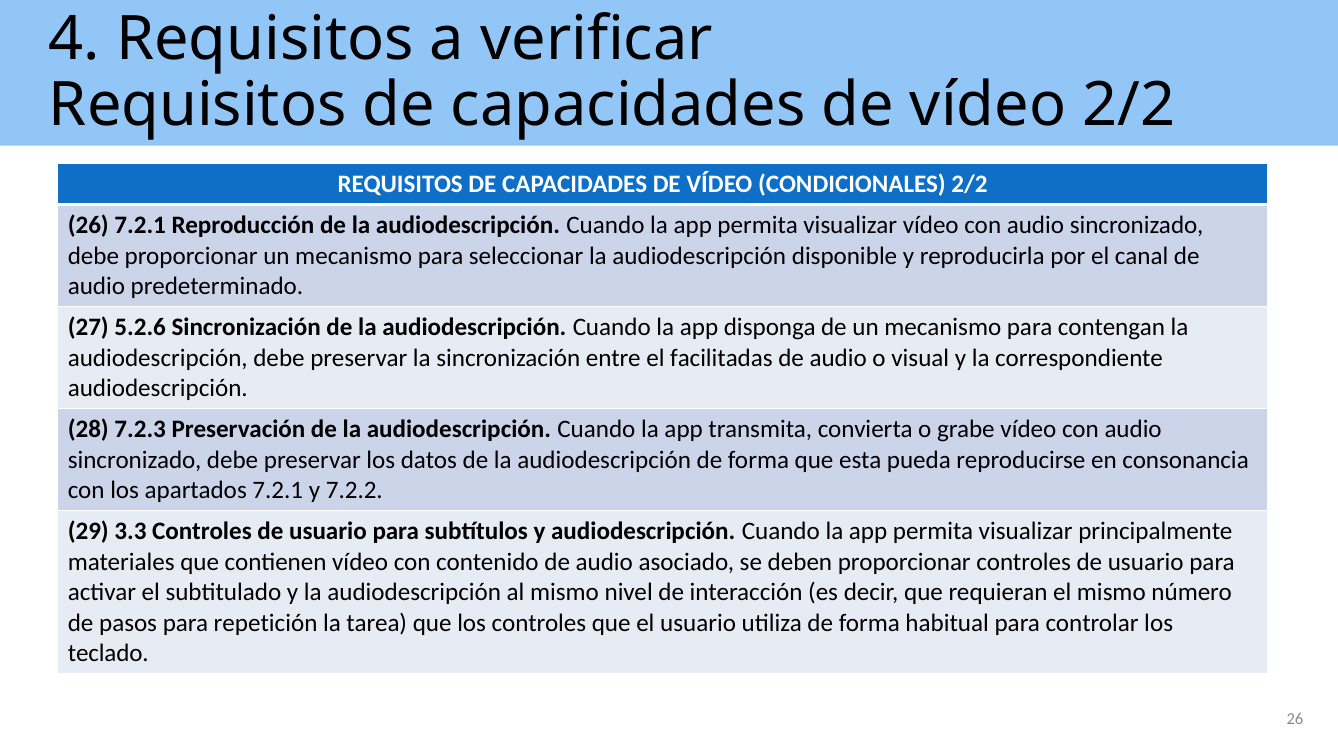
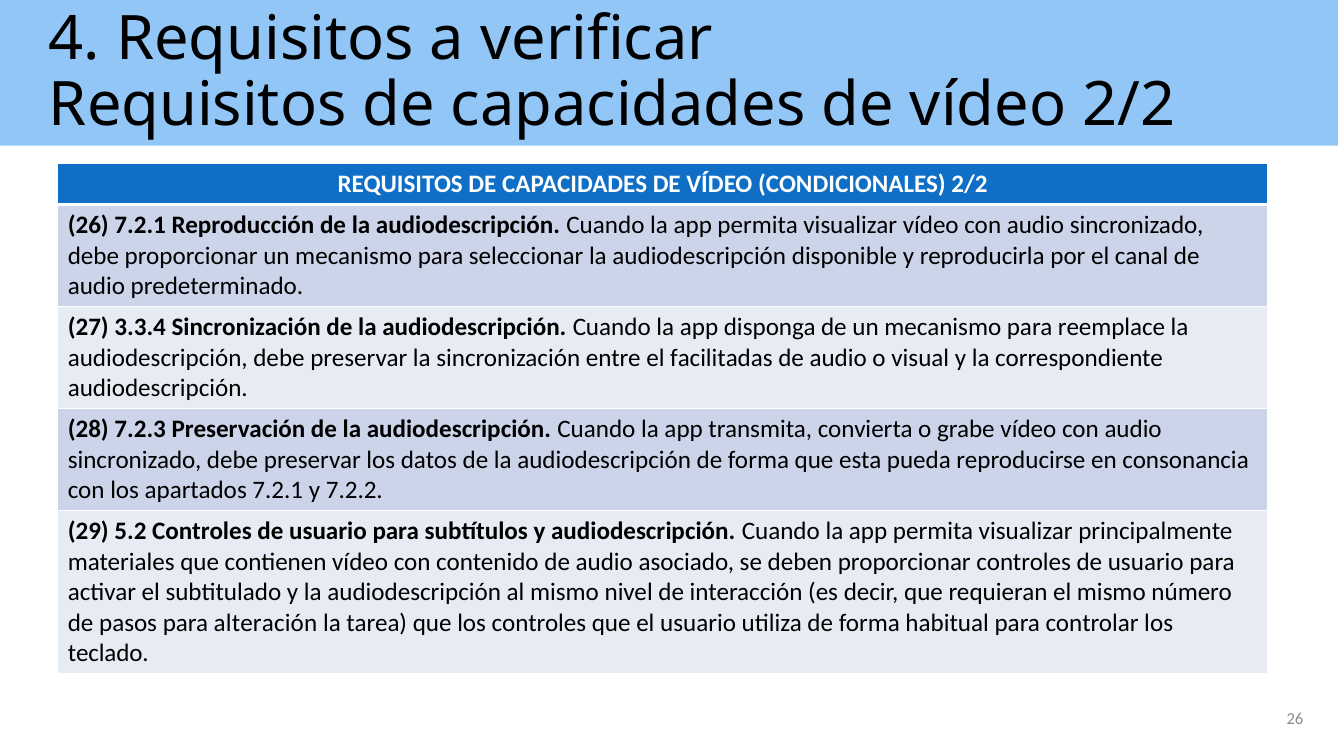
5.2.6: 5.2.6 -> 3.3.4 (140, 327)
contengan: contengan -> reemplace (1111, 327)
3.3: 3.3 -> 5.2 (130, 531)
repetición: repetición -> alteración (265, 623)
